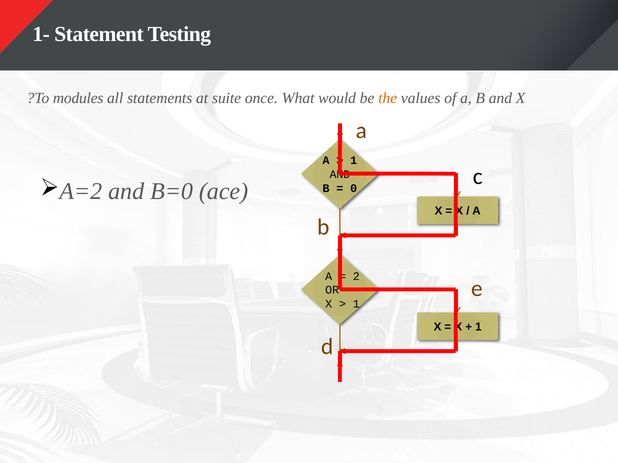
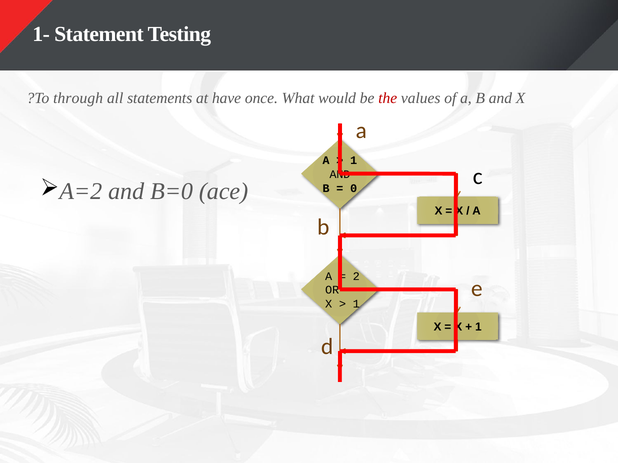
modules: modules -> through (78, 98)
suite: suite -> have (227, 98)
the colour: orange -> red (388, 98)
